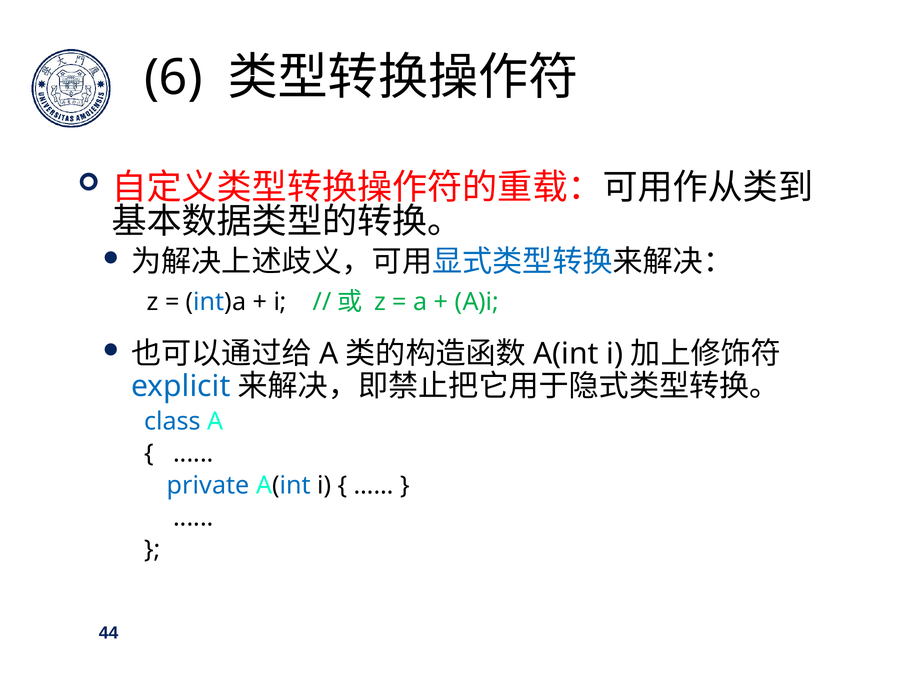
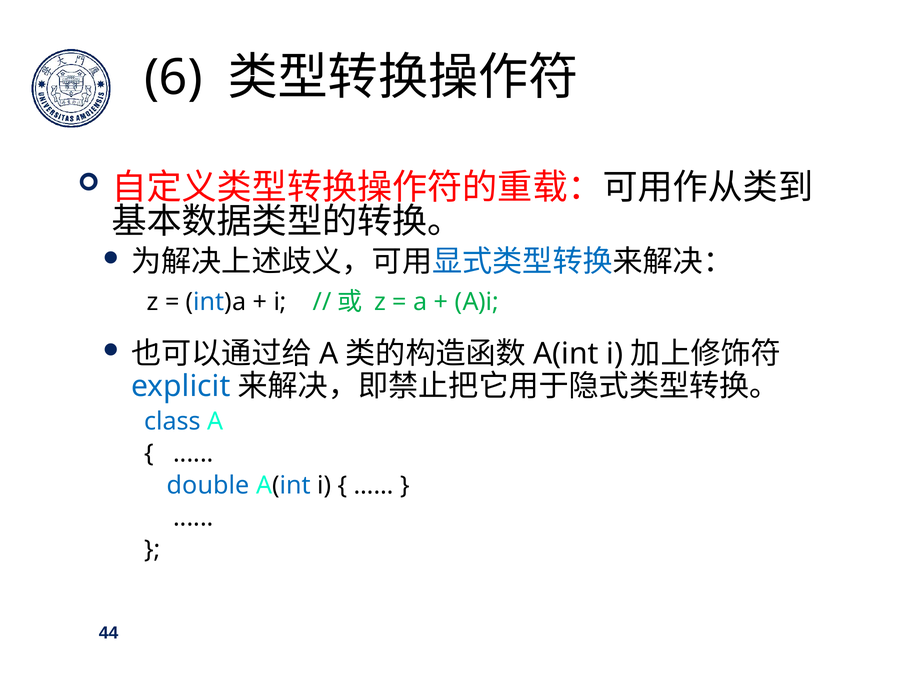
private: private -> double (208, 486)
